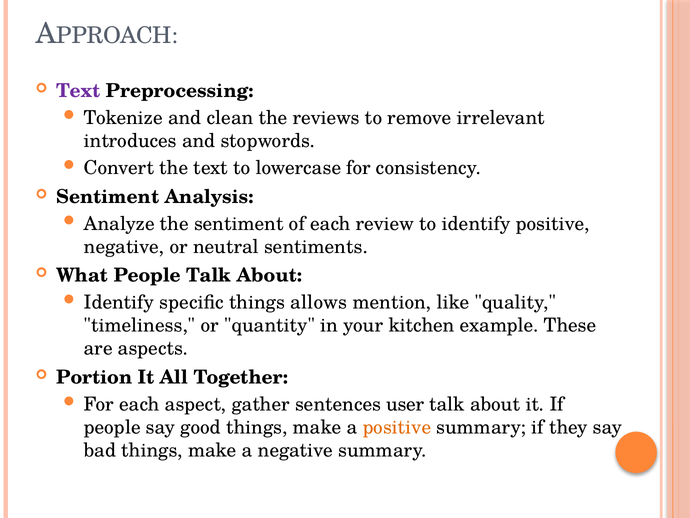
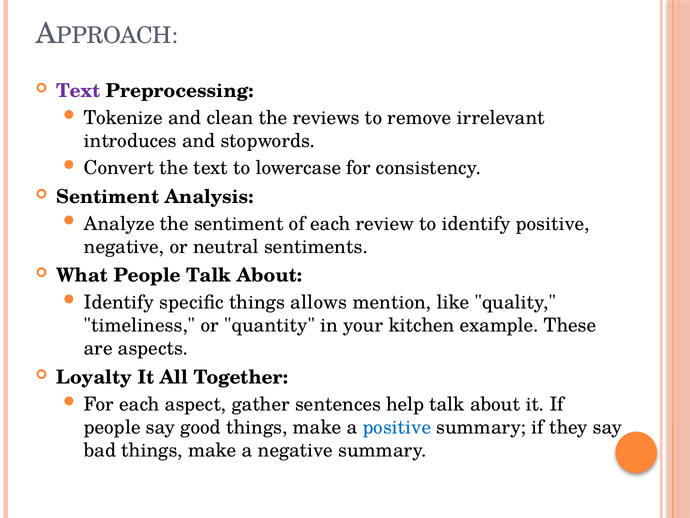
Portion: Portion -> Loyalty (94, 377)
user: user -> help (405, 404)
positive colour: orange -> blue (397, 427)
